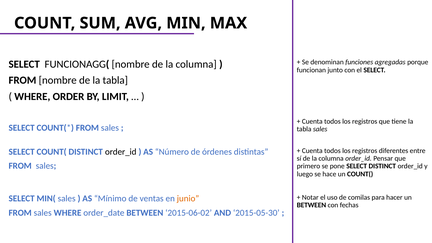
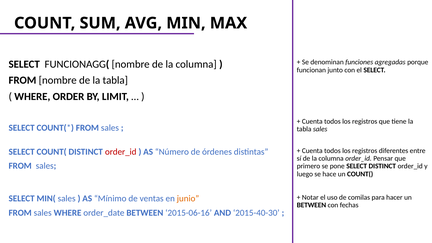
order_id colour: black -> red (121, 152)
2015-06-02: 2015-06-02 -> 2015-06-16 (189, 213)
2015-05-30: 2015-05-30 -> 2015-40-30 (256, 213)
